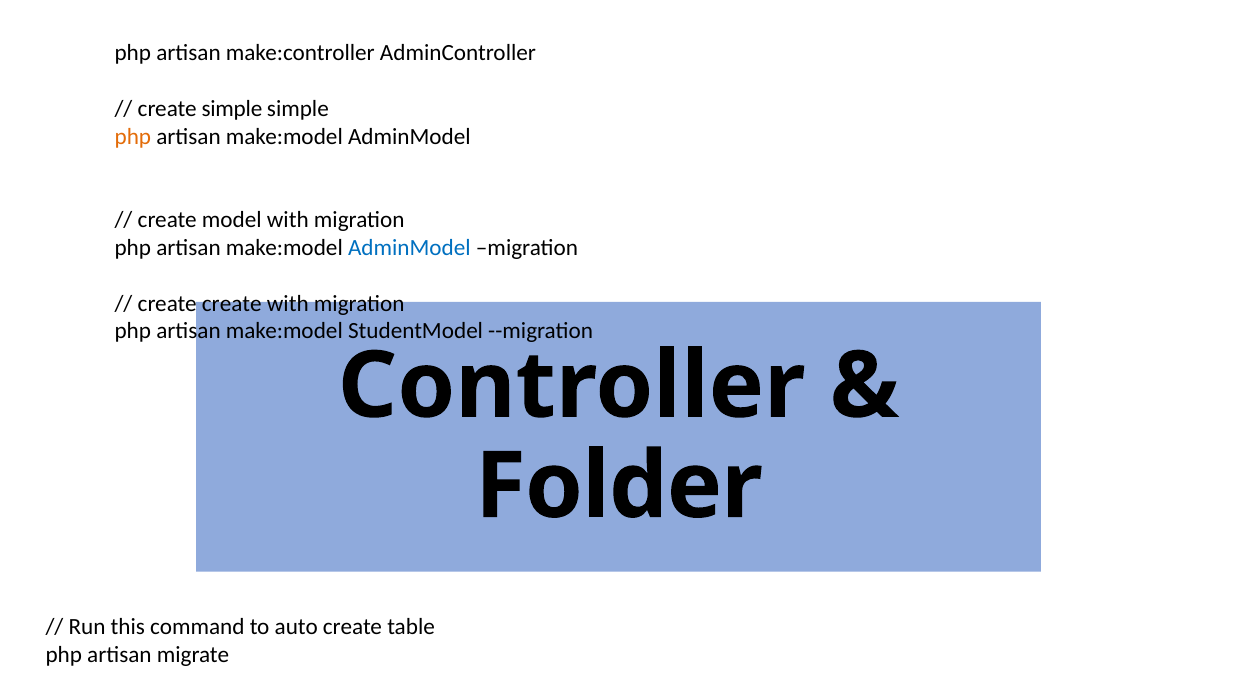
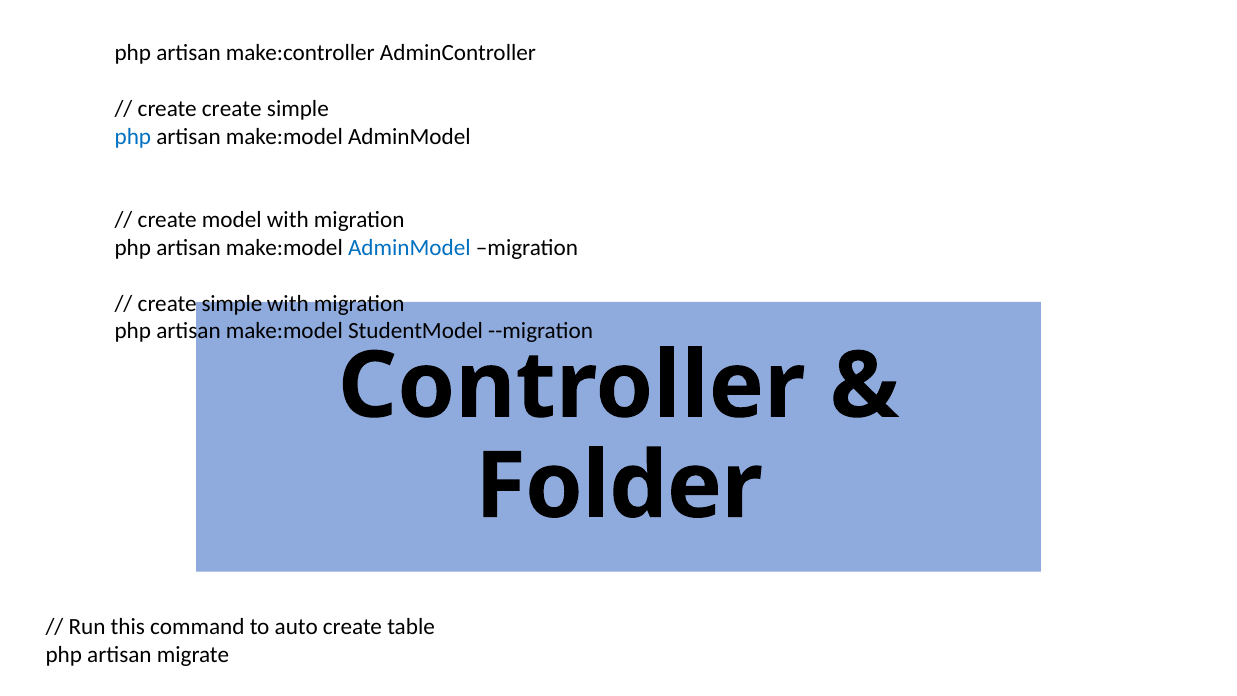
create simple: simple -> create (232, 109)
php colour: orange -> blue (133, 136)
create: create -> simple (232, 303)
